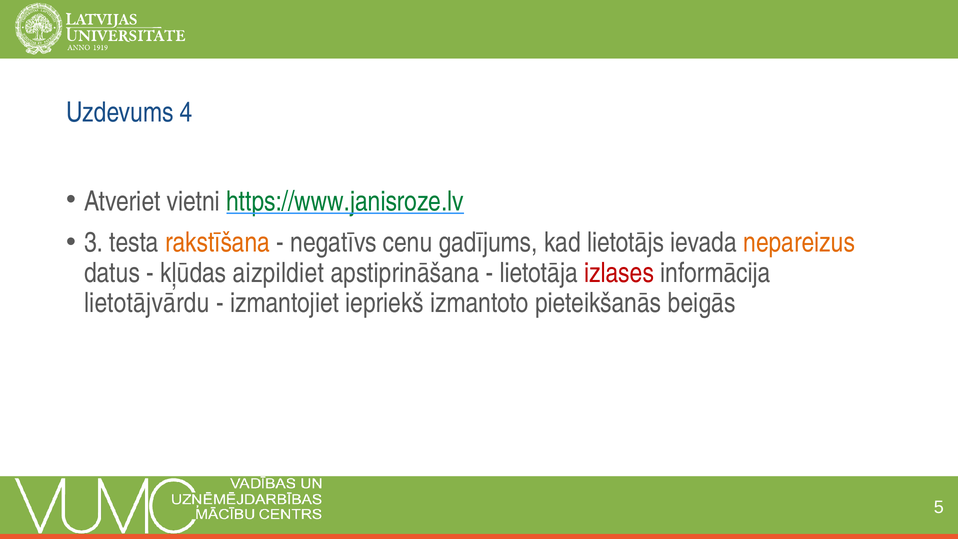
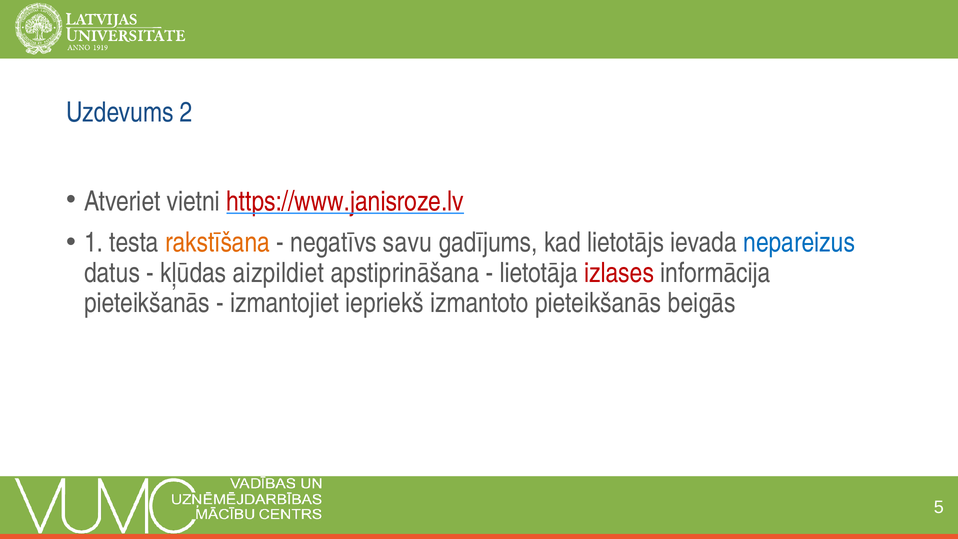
4: 4 -> 2 (186, 113)
https://www.janisroze.lv colour: green -> red (345, 202)
3: 3 -> 1 (94, 243)
cenu: cenu -> savu (407, 243)
nepareizus colour: orange -> blue (799, 243)
lietotājvārdu: lietotājvārdu -> pieteikšanās (147, 303)
